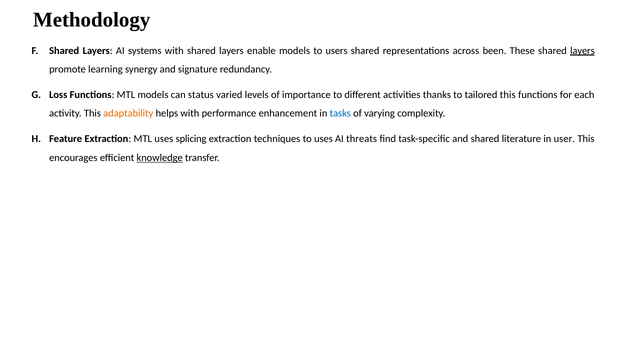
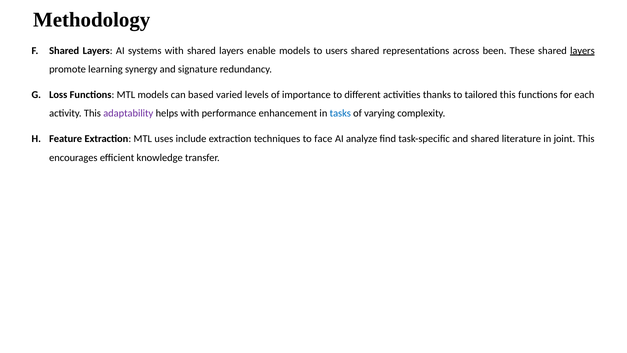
status: status -> based (201, 95)
adaptability colour: orange -> purple (128, 113)
splicing: splicing -> include (191, 139)
to uses: uses -> face (323, 139)
threats: threats -> analyze (362, 139)
user: user -> joint (564, 139)
knowledge underline: present -> none (160, 158)
